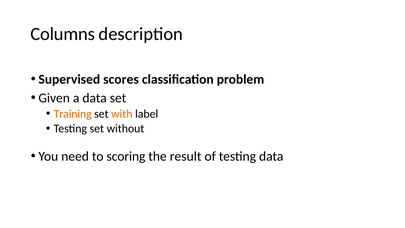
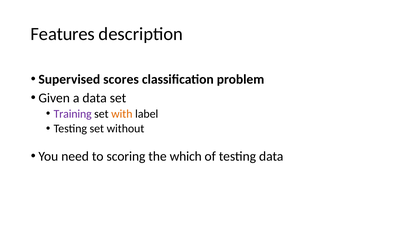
Columns: Columns -> Features (63, 34)
Training colour: orange -> purple (73, 114)
result: result -> which (186, 156)
